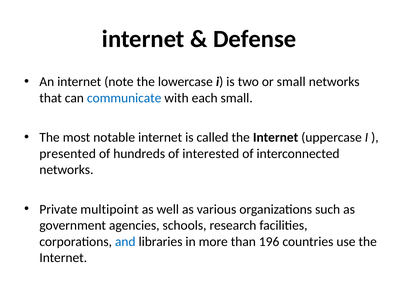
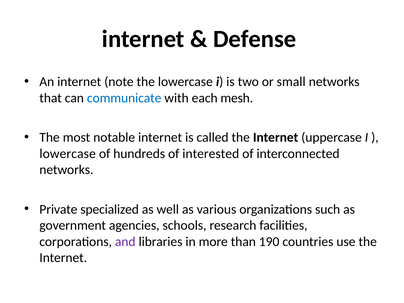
each small: small -> mesh (237, 98)
presented: presented -> lowercase (68, 154)
multipoint: multipoint -> specialized (110, 209)
and colour: blue -> purple (125, 242)
196: 196 -> 190 (269, 242)
